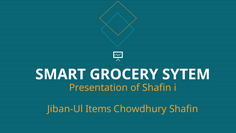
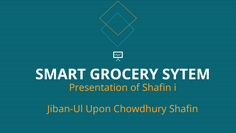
Items: Items -> Upon (98, 109)
